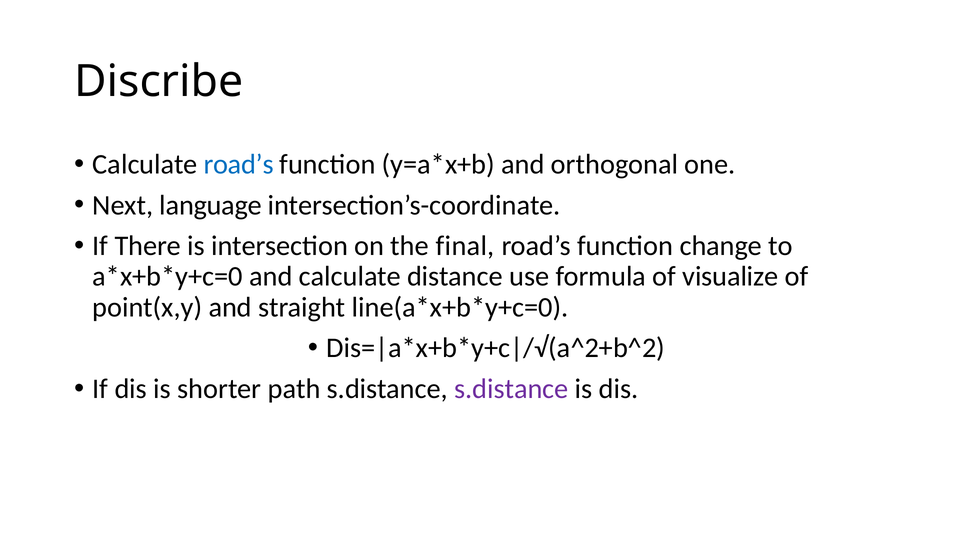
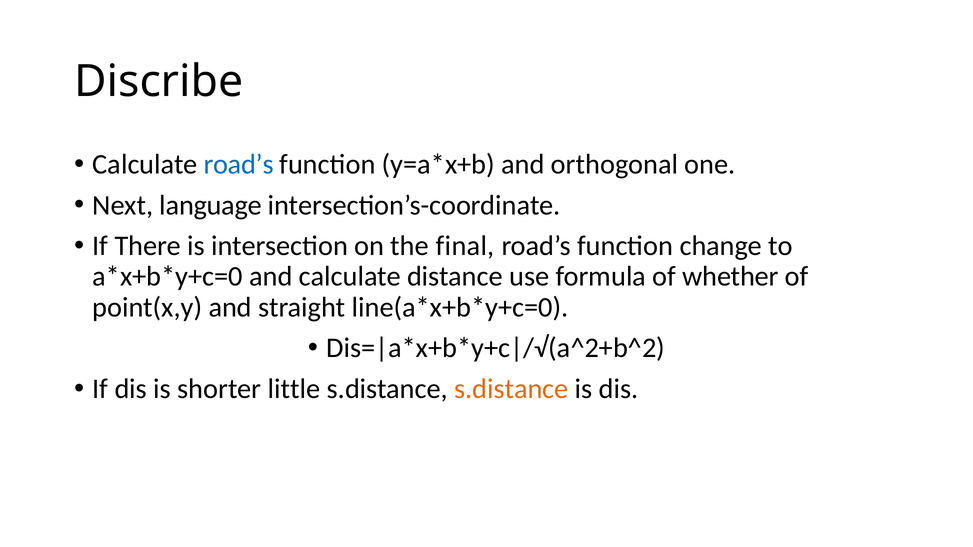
visualize: visualize -> whether (731, 277)
path: path -> little (294, 389)
s.distance colour: purple -> orange (511, 389)
